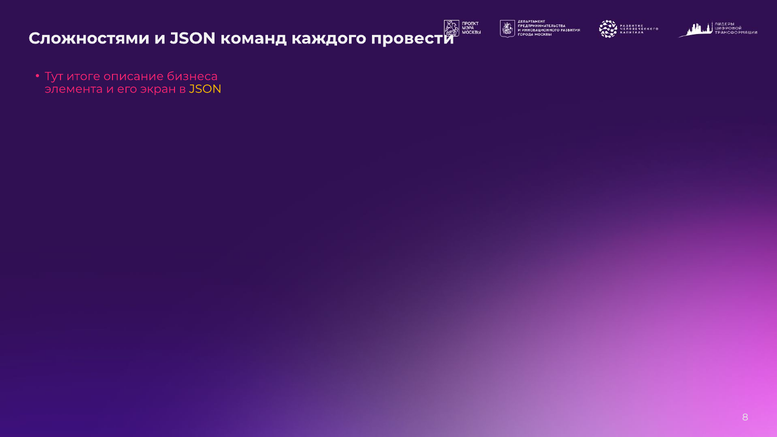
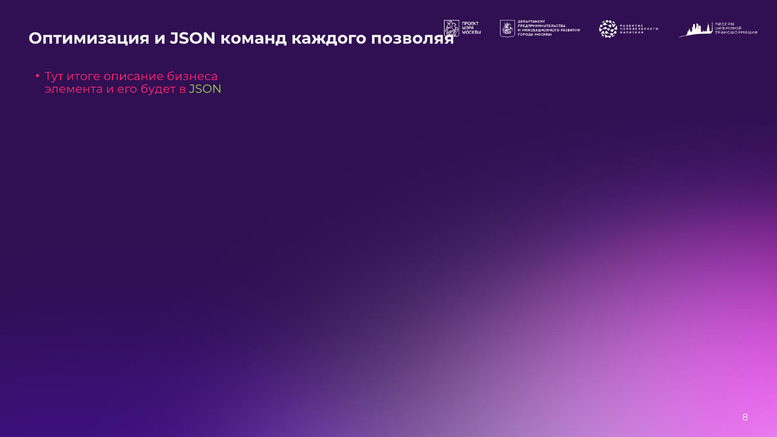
Сложностями: Сложностями -> Оптимизация (89, 38)
провести: провести -> позволяя (413, 38)
экран: экран -> будет (158, 89)
JSON colour: yellow -> light green (205, 89)
